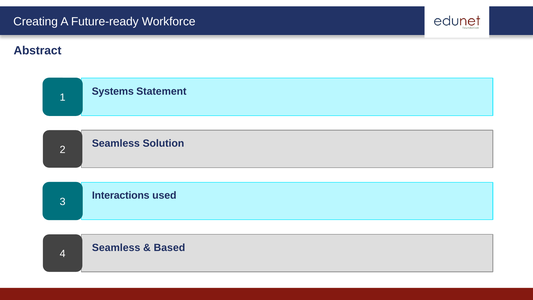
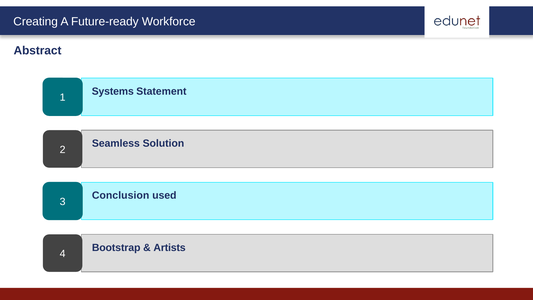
Interactions: Interactions -> Conclusion (121, 195)
Seamless: Seamless -> Bootstrap (116, 247)
Based: Based -> Artists (170, 247)
